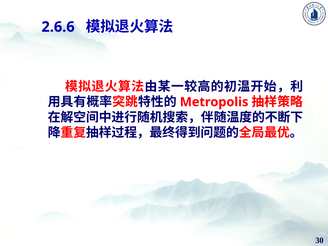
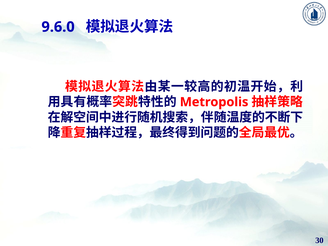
2.6.6: 2.6.6 -> 9.6.0 (58, 27)
